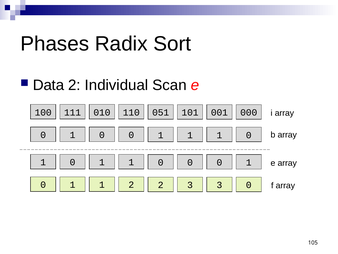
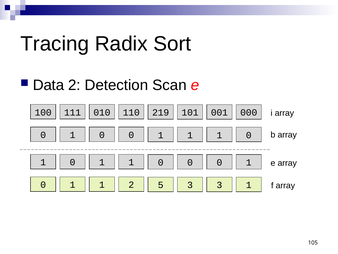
Phases: Phases -> Tracing (55, 44)
Individual: Individual -> Detection (116, 85)
051: 051 -> 219 (161, 112)
2 2: 2 -> 5 (161, 185)
3 0: 0 -> 1 (249, 185)
